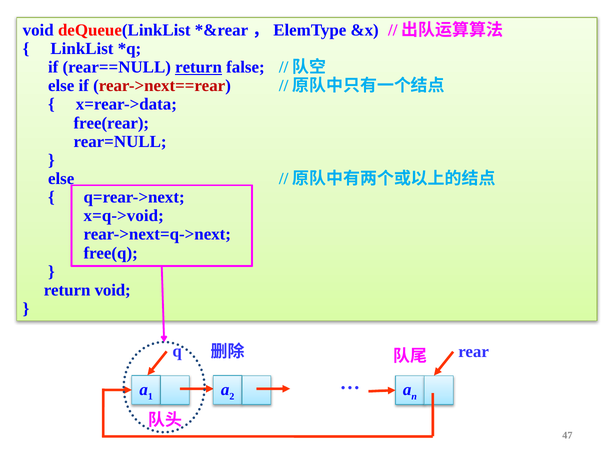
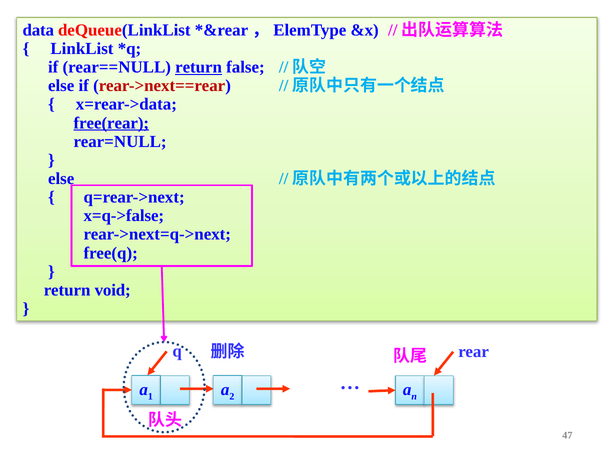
void: void -> data (38, 30)
free(rear underline: none -> present (111, 123)
x=q->void: x=q->void -> x=q->false (124, 216)
